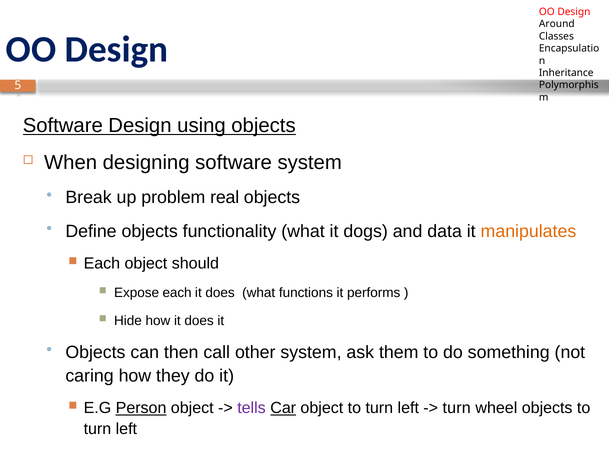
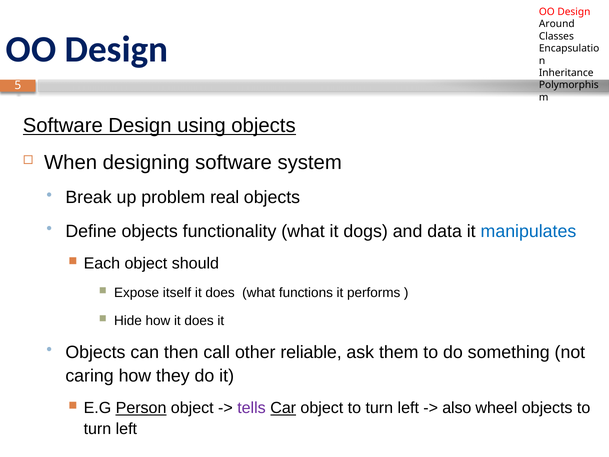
manipulates colour: orange -> blue (528, 231)
Expose each: each -> itself (177, 293)
other system: system -> reliable (311, 352)
turn: turn -> also (457, 408)
